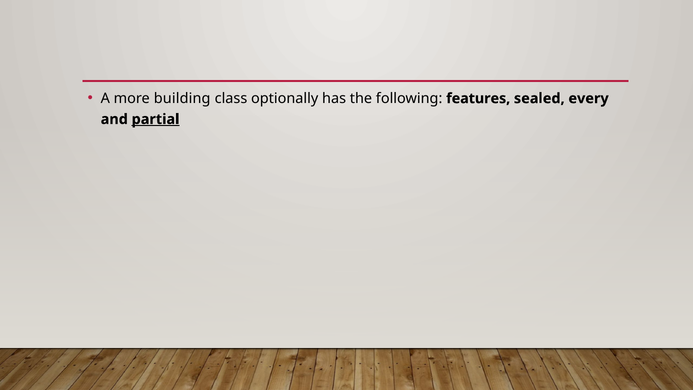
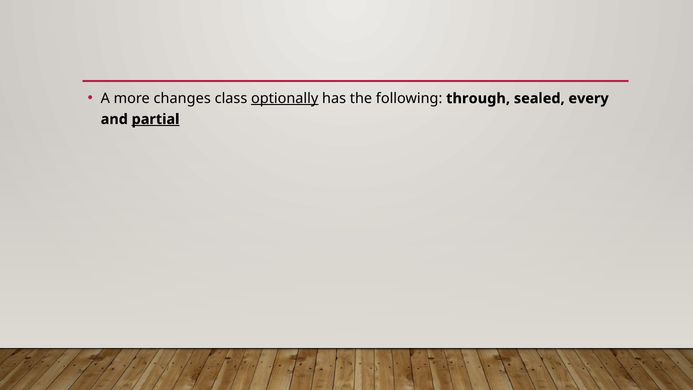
building: building -> changes (182, 98)
optionally underline: none -> present (285, 98)
features: features -> through (478, 98)
